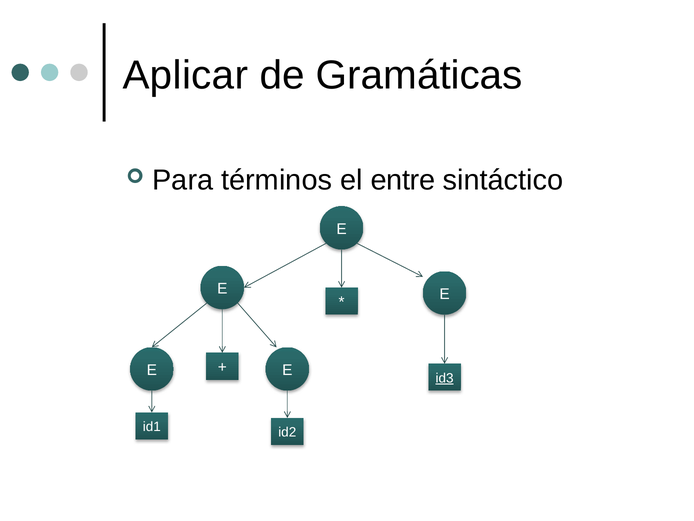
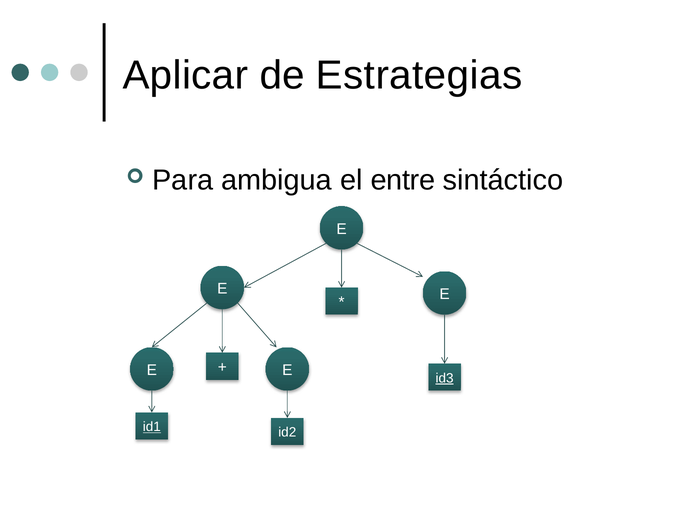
Gramáticas: Gramáticas -> Estrategias (419, 75)
términos: términos -> ambigua (277, 180)
id1 underline: none -> present (152, 427)
